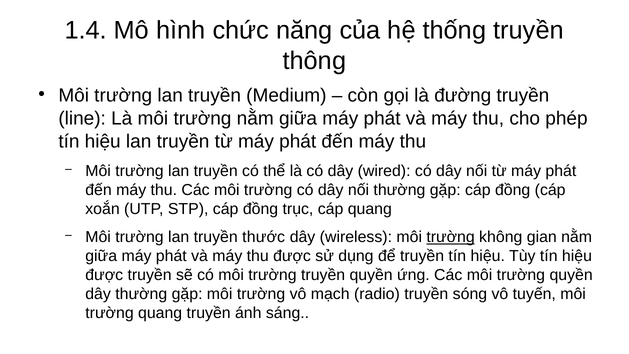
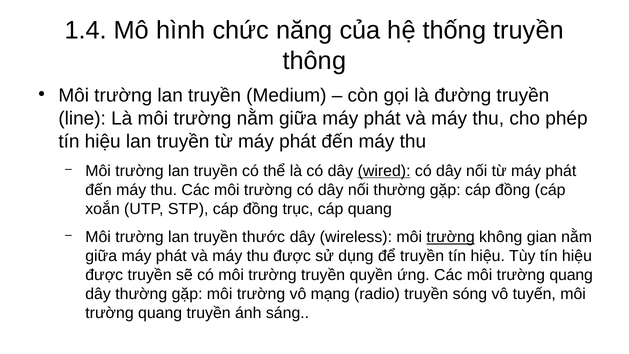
wired underline: none -> present (384, 171)
Các môi trường quyền: quyền -> quang (571, 275)
mạch: mạch -> mạng (330, 294)
